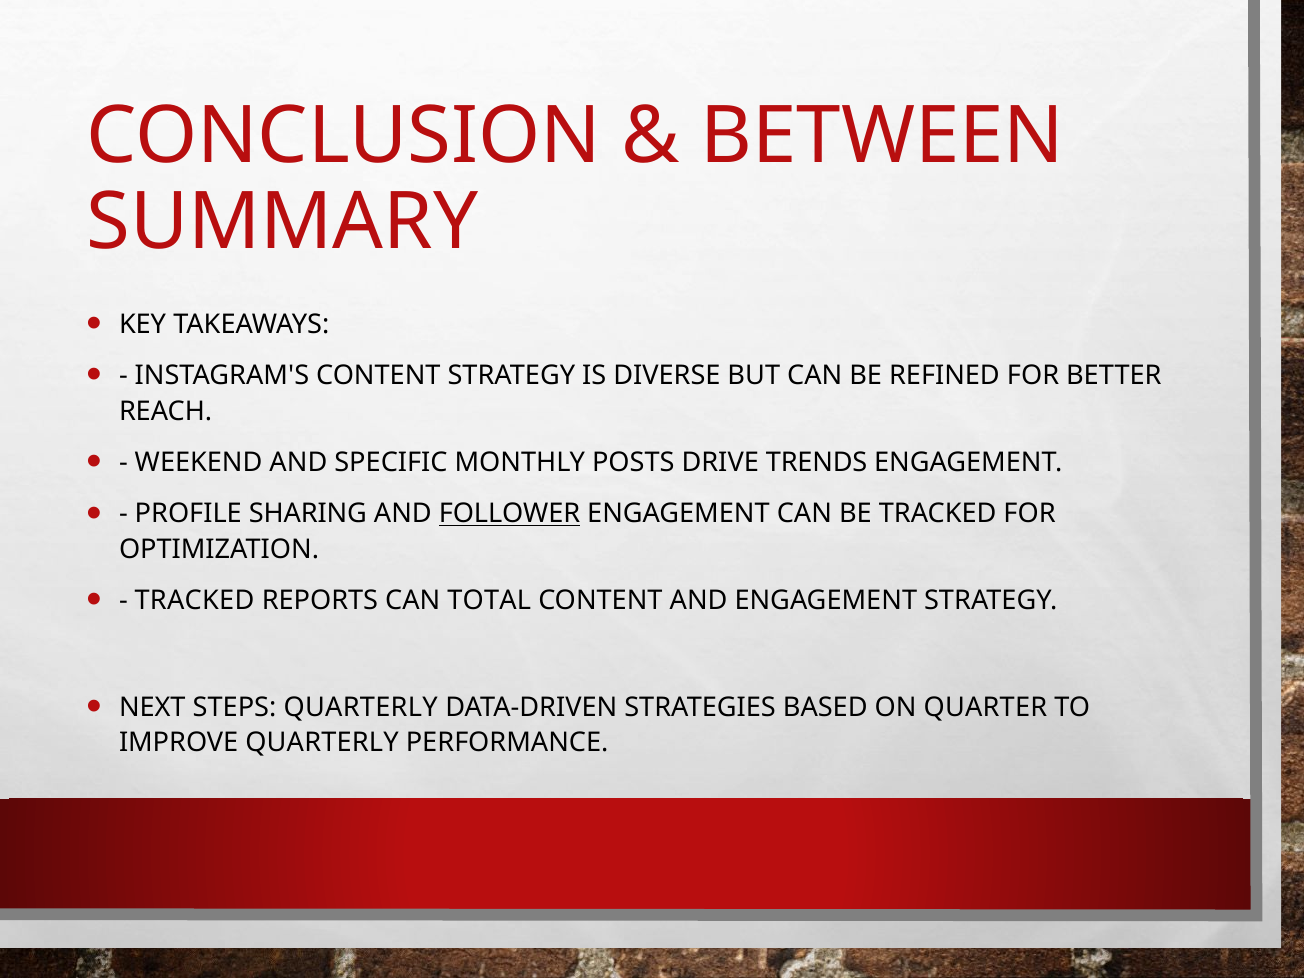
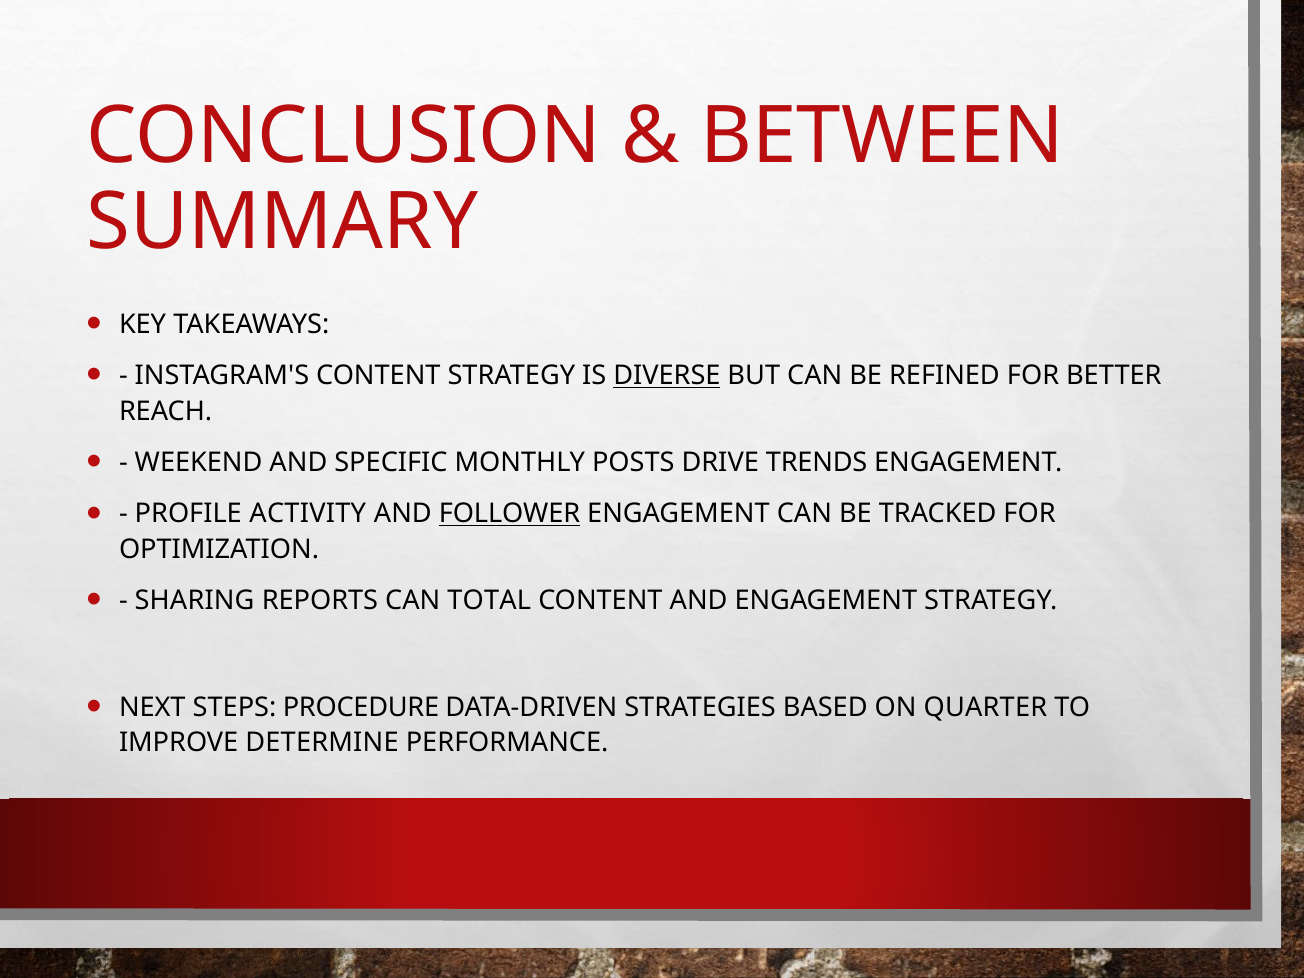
DIVERSE underline: none -> present (667, 376)
SHARING: SHARING -> ACTIVITY (308, 514)
TRACKED: TRACKED -> SHARING (195, 601)
STEPS QUARTERLY: QUARTERLY -> PROCEDURE (361, 707)
IMPROVE QUARTERLY: QUARTERLY -> DETERMINE (322, 743)
